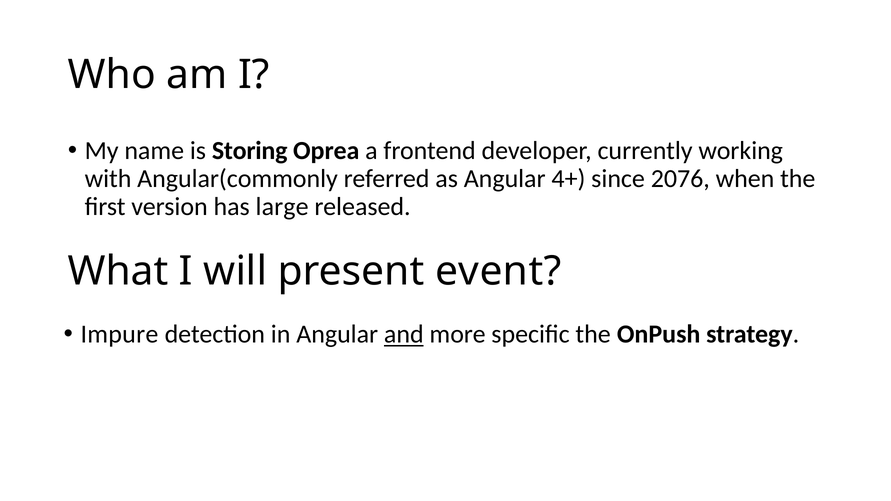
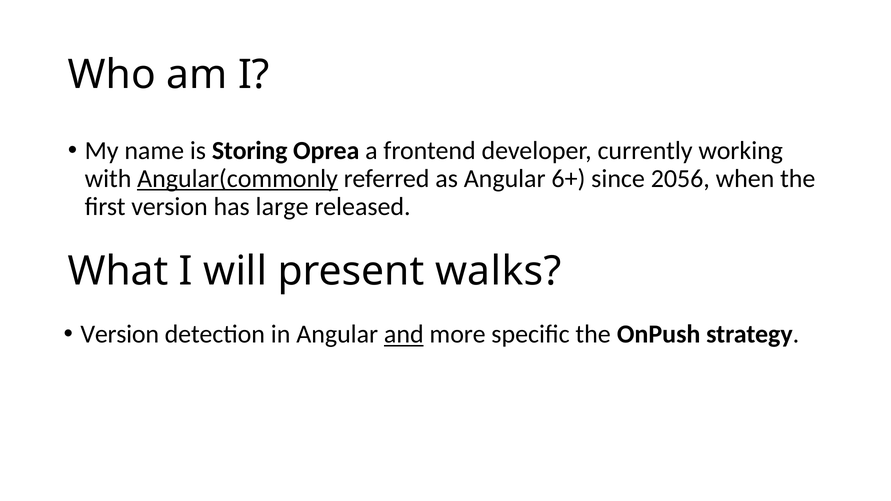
Angular(commonly underline: none -> present (238, 179)
4+: 4+ -> 6+ (568, 179)
2076: 2076 -> 2056 (680, 179)
event: event -> walks (498, 272)
Impure: Impure -> Version (120, 335)
